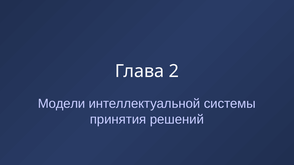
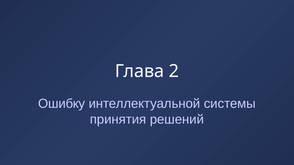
Модели: Модели -> Ошибку (62, 104)
